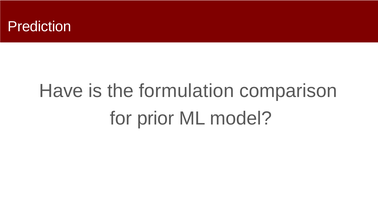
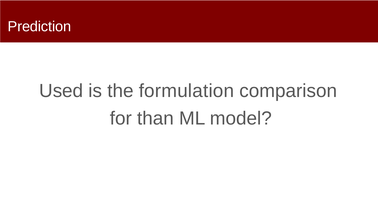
Have: Have -> Used (61, 91)
prior: prior -> than (155, 118)
